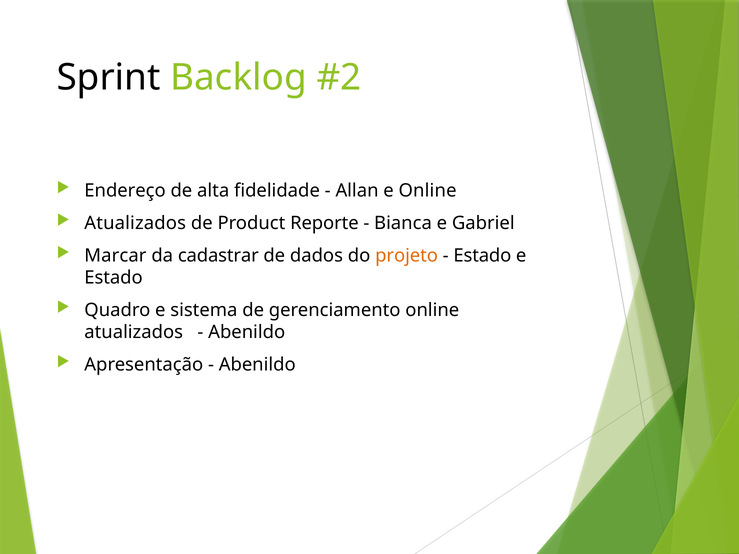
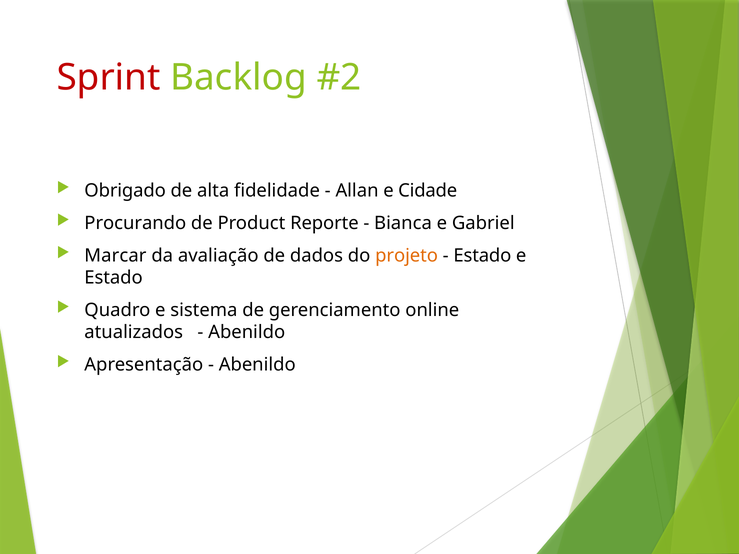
Sprint colour: black -> red (109, 78)
Endereço: Endereço -> Obrigado (125, 191)
e Online: Online -> Cidade (428, 191)
Atualizados: Atualizados -> Procurando (135, 223)
cadastrar: cadastrar -> avaliação (218, 256)
